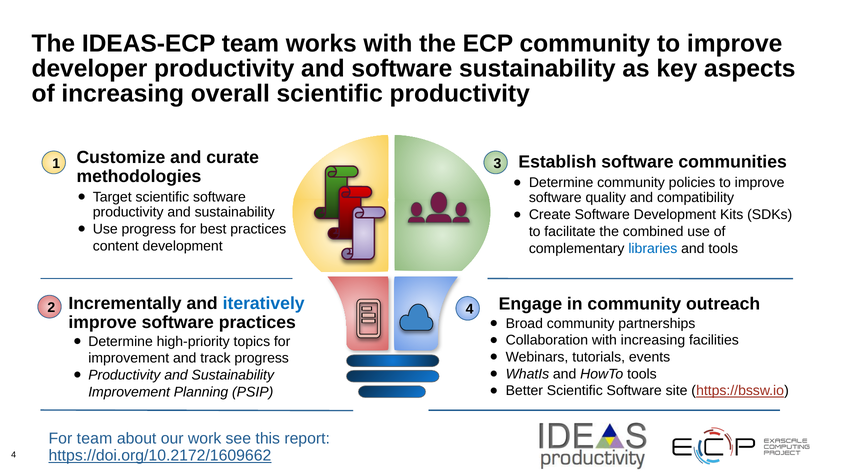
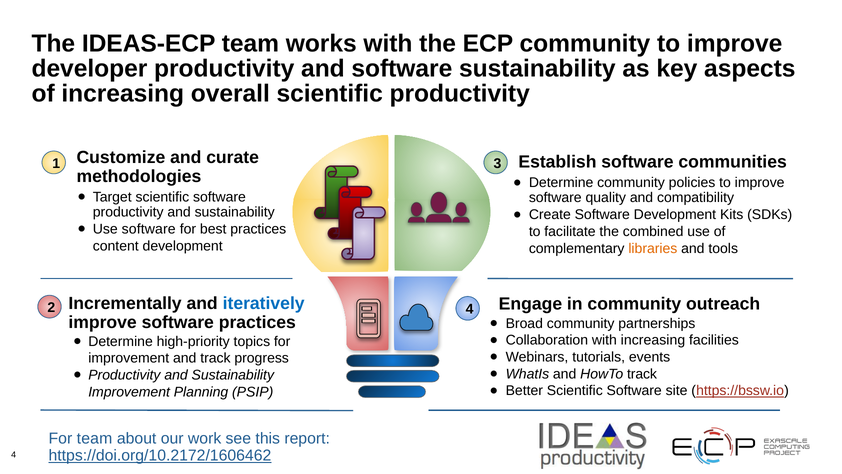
Use progress: progress -> software (149, 229)
libraries colour: blue -> orange (653, 248)
HowTo tools: tools -> track (642, 374)
https://doi.org/10.2172/1609662: https://doi.org/10.2172/1609662 -> https://doi.org/10.2172/1606462 (160, 455)
